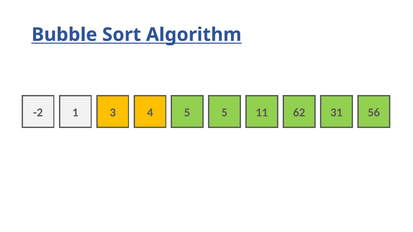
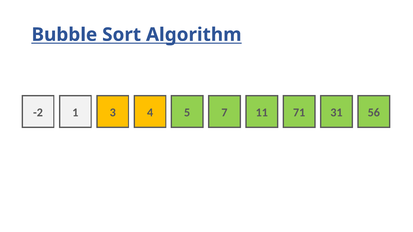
5 5: 5 -> 7 (224, 113)
62: 62 -> 71 (299, 113)
